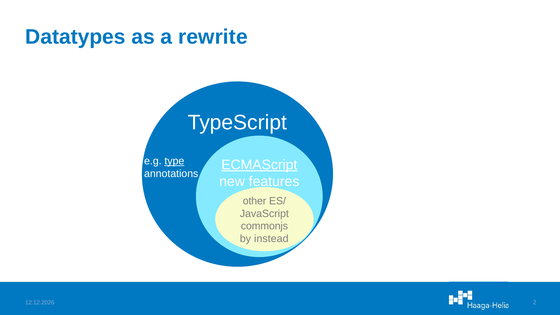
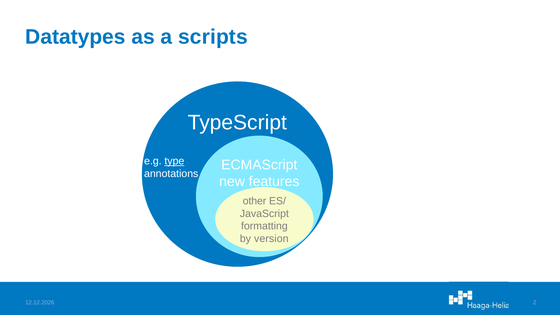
rewrite: rewrite -> scripts (213, 37)
ECMAScript underline: present -> none (259, 165)
commonjs: commonjs -> formatting (264, 226)
instead: instead -> version (271, 239)
